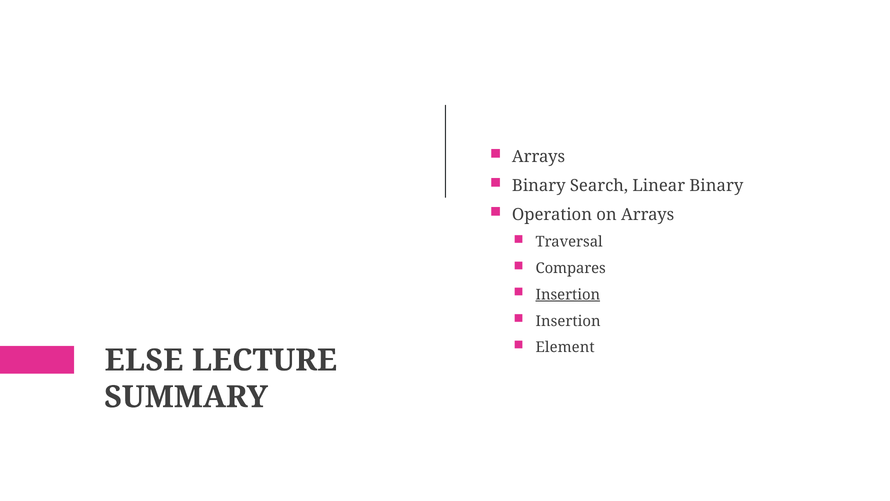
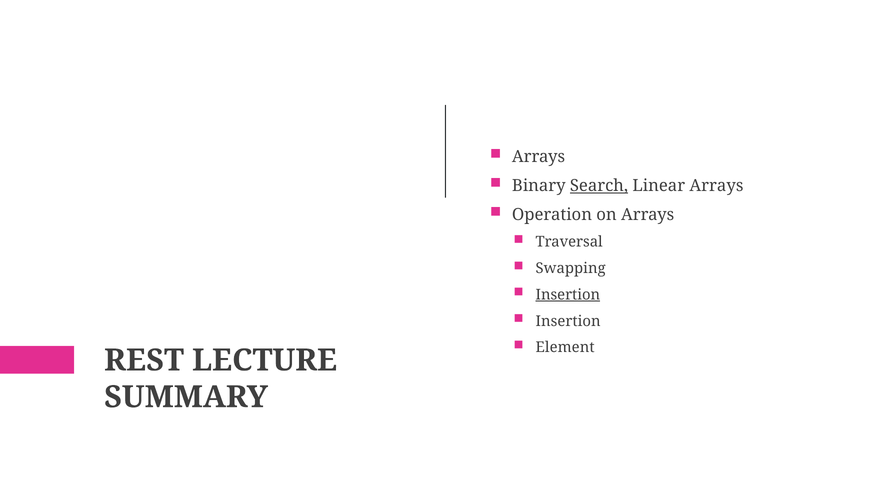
Search underline: none -> present (599, 186)
Linear Binary: Binary -> Arrays (716, 186)
Compares: Compares -> Swapping (571, 268)
ELSE: ELSE -> REST (144, 360)
